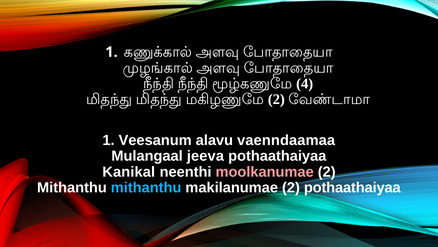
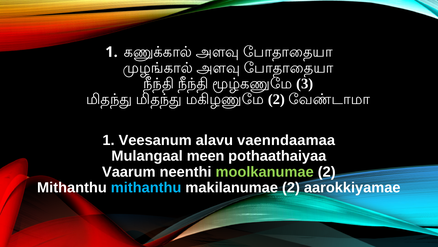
4: 4 -> 3 (305, 83)
jeeva: jeeva -> meen (206, 156)
Kanikal: Kanikal -> Vaarum (129, 171)
moolkanumae colour: pink -> light green (265, 171)
2 pothaathaiyaa: pothaathaiyaa -> aarokkiyamae (352, 187)
